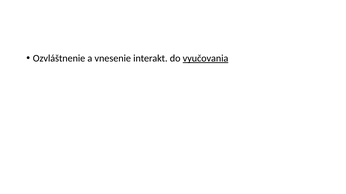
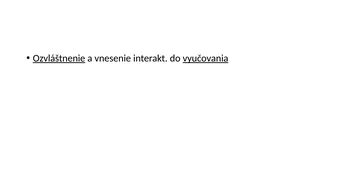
Ozvláštnenie underline: none -> present (59, 58)
